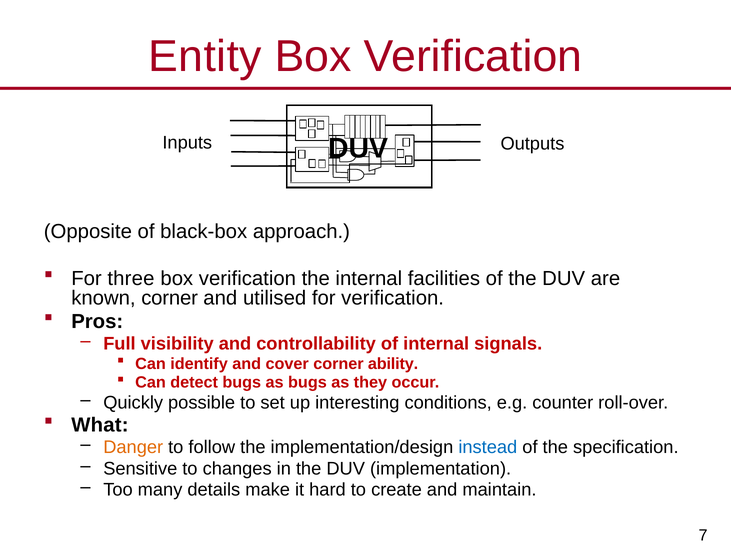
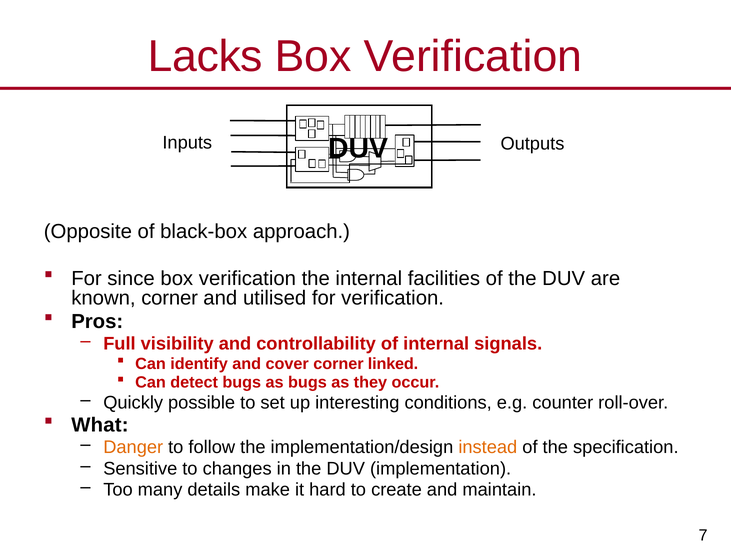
Entity: Entity -> Lacks (205, 57)
three: three -> since (131, 279)
ability: ability -> linked (393, 364)
instead colour: blue -> orange (488, 448)
